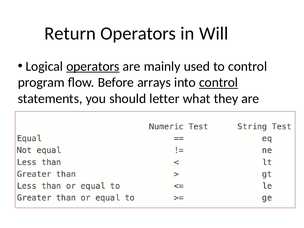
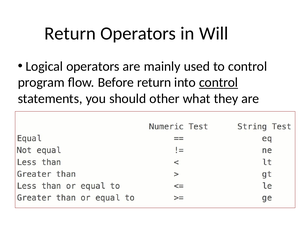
operators underline: present -> none (93, 66)
Before arrays: arrays -> return (154, 83)
letter: letter -> other (165, 99)
